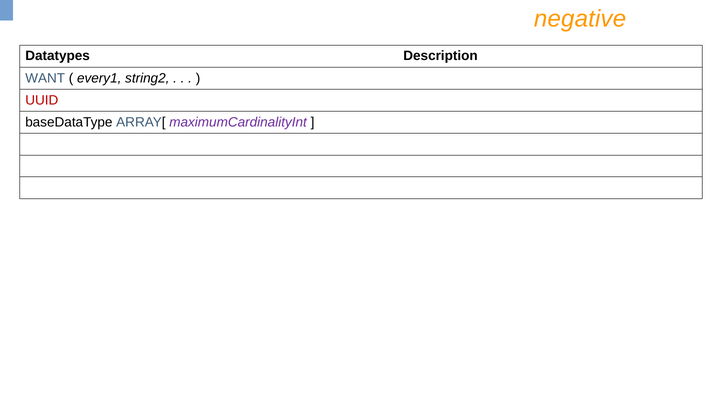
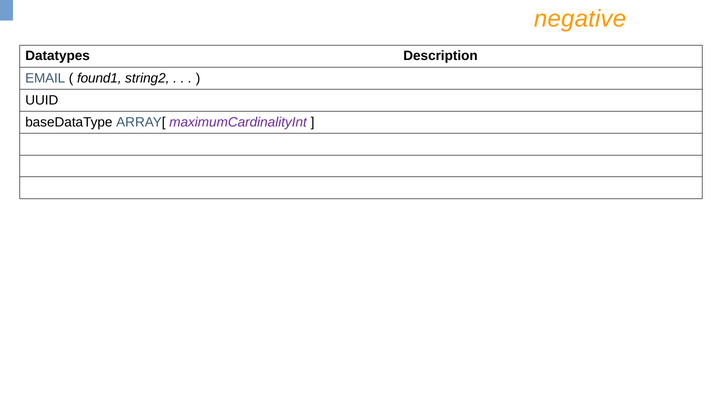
WANT: WANT -> EMAIL (45, 78)
every1: every1 -> found1 (99, 78)
UUID colour: red -> black (42, 100)
